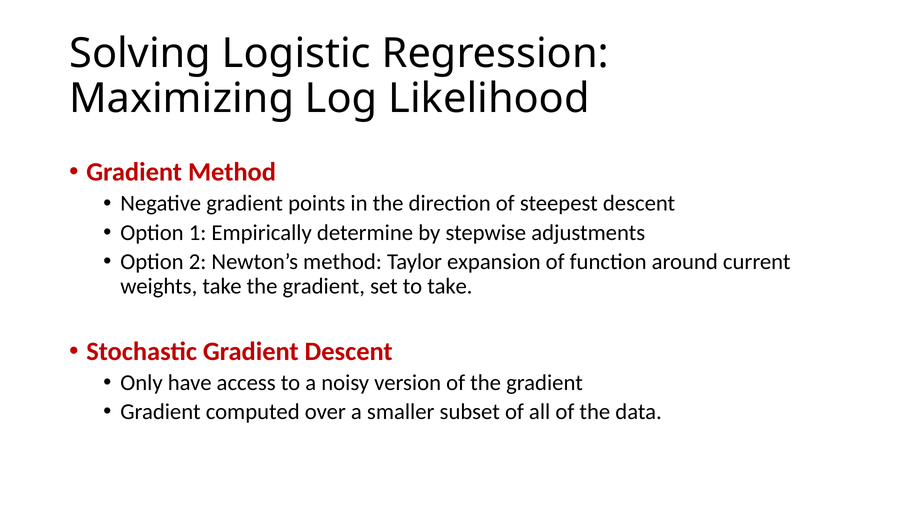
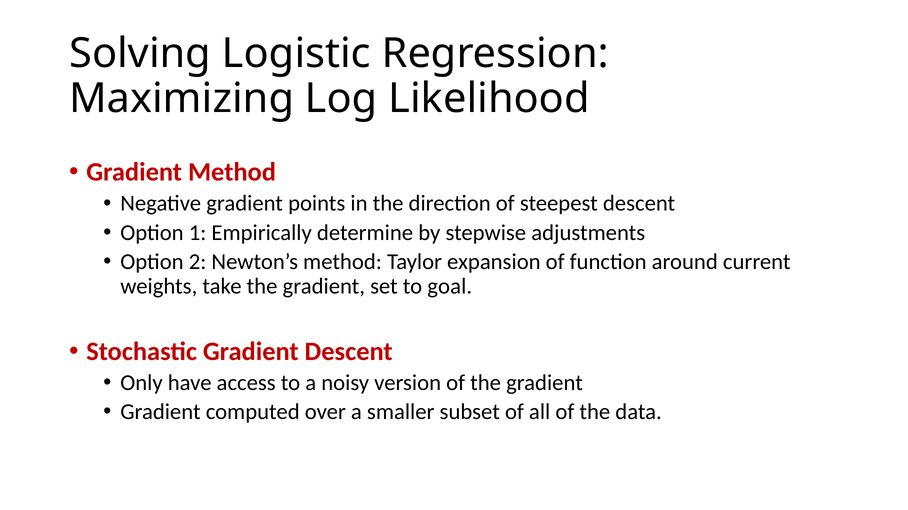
to take: take -> goal (450, 287)
